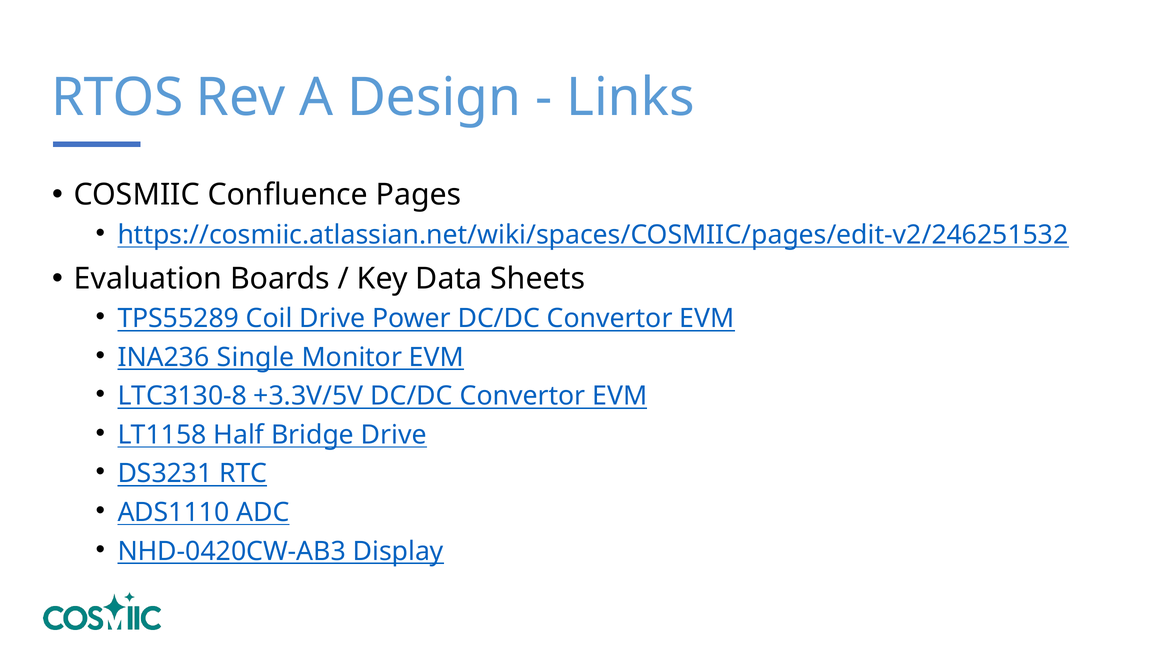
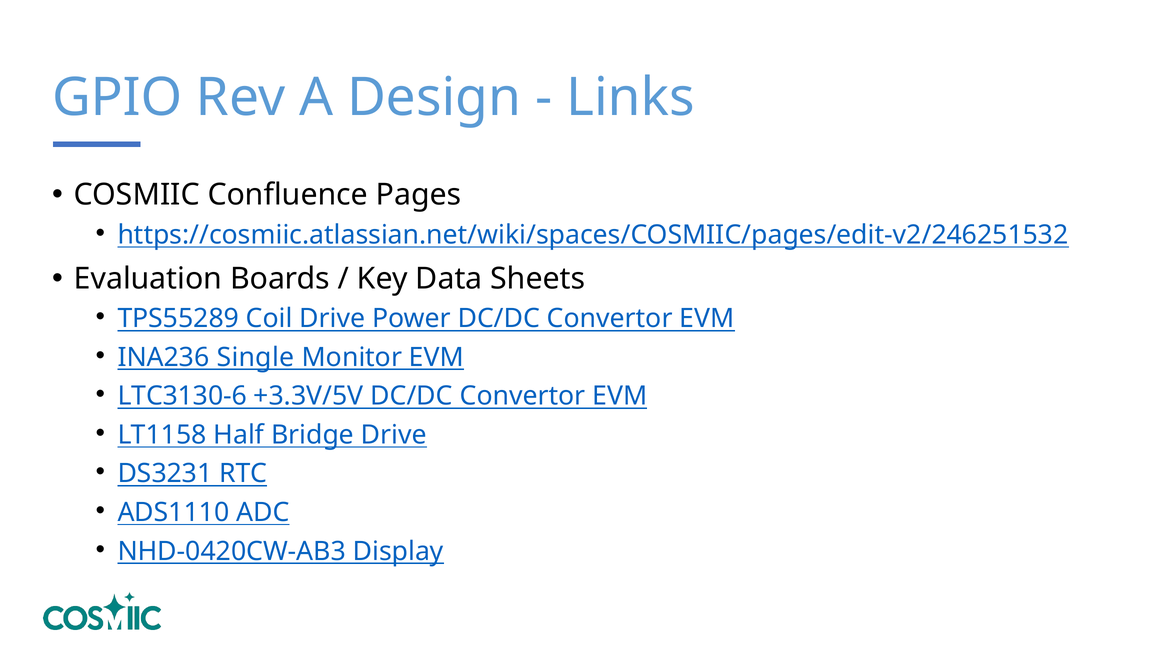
RTOS: RTOS -> GPIO (117, 98)
LTC3130-8: LTC3130-8 -> LTC3130-6 (182, 396)
